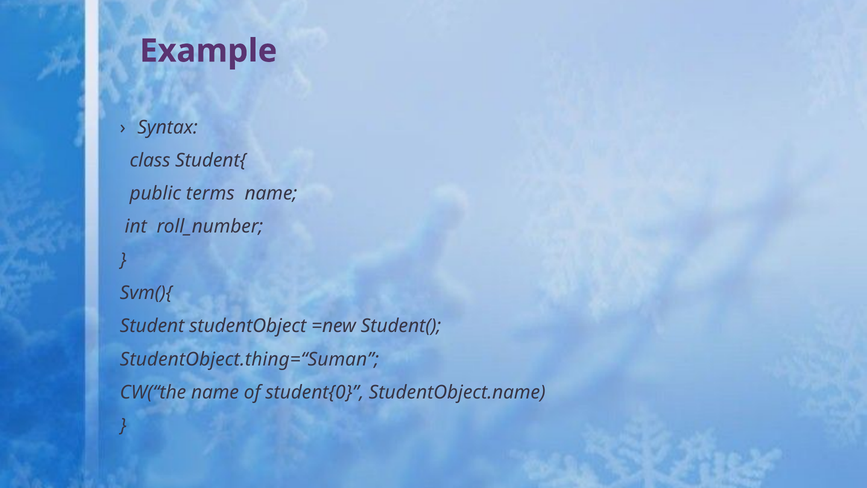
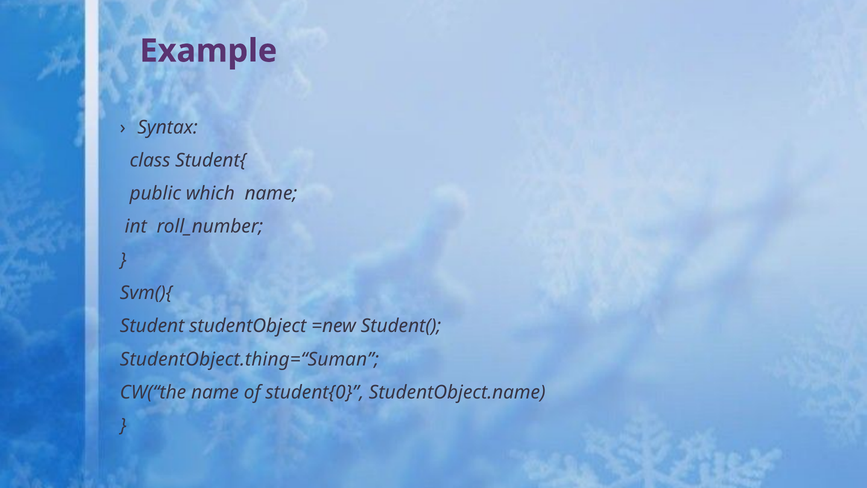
terms: terms -> which (210, 193)
